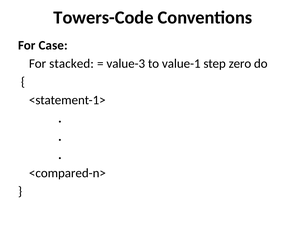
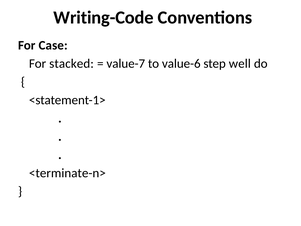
Towers-Code: Towers-Code -> Writing-Code (104, 18)
value-3: value-3 -> value-7 (126, 64)
value-1: value-1 -> value-6 (181, 64)
zero: zero -> well (240, 64)
<compared-n>: <compared-n> -> <terminate-n> (67, 173)
